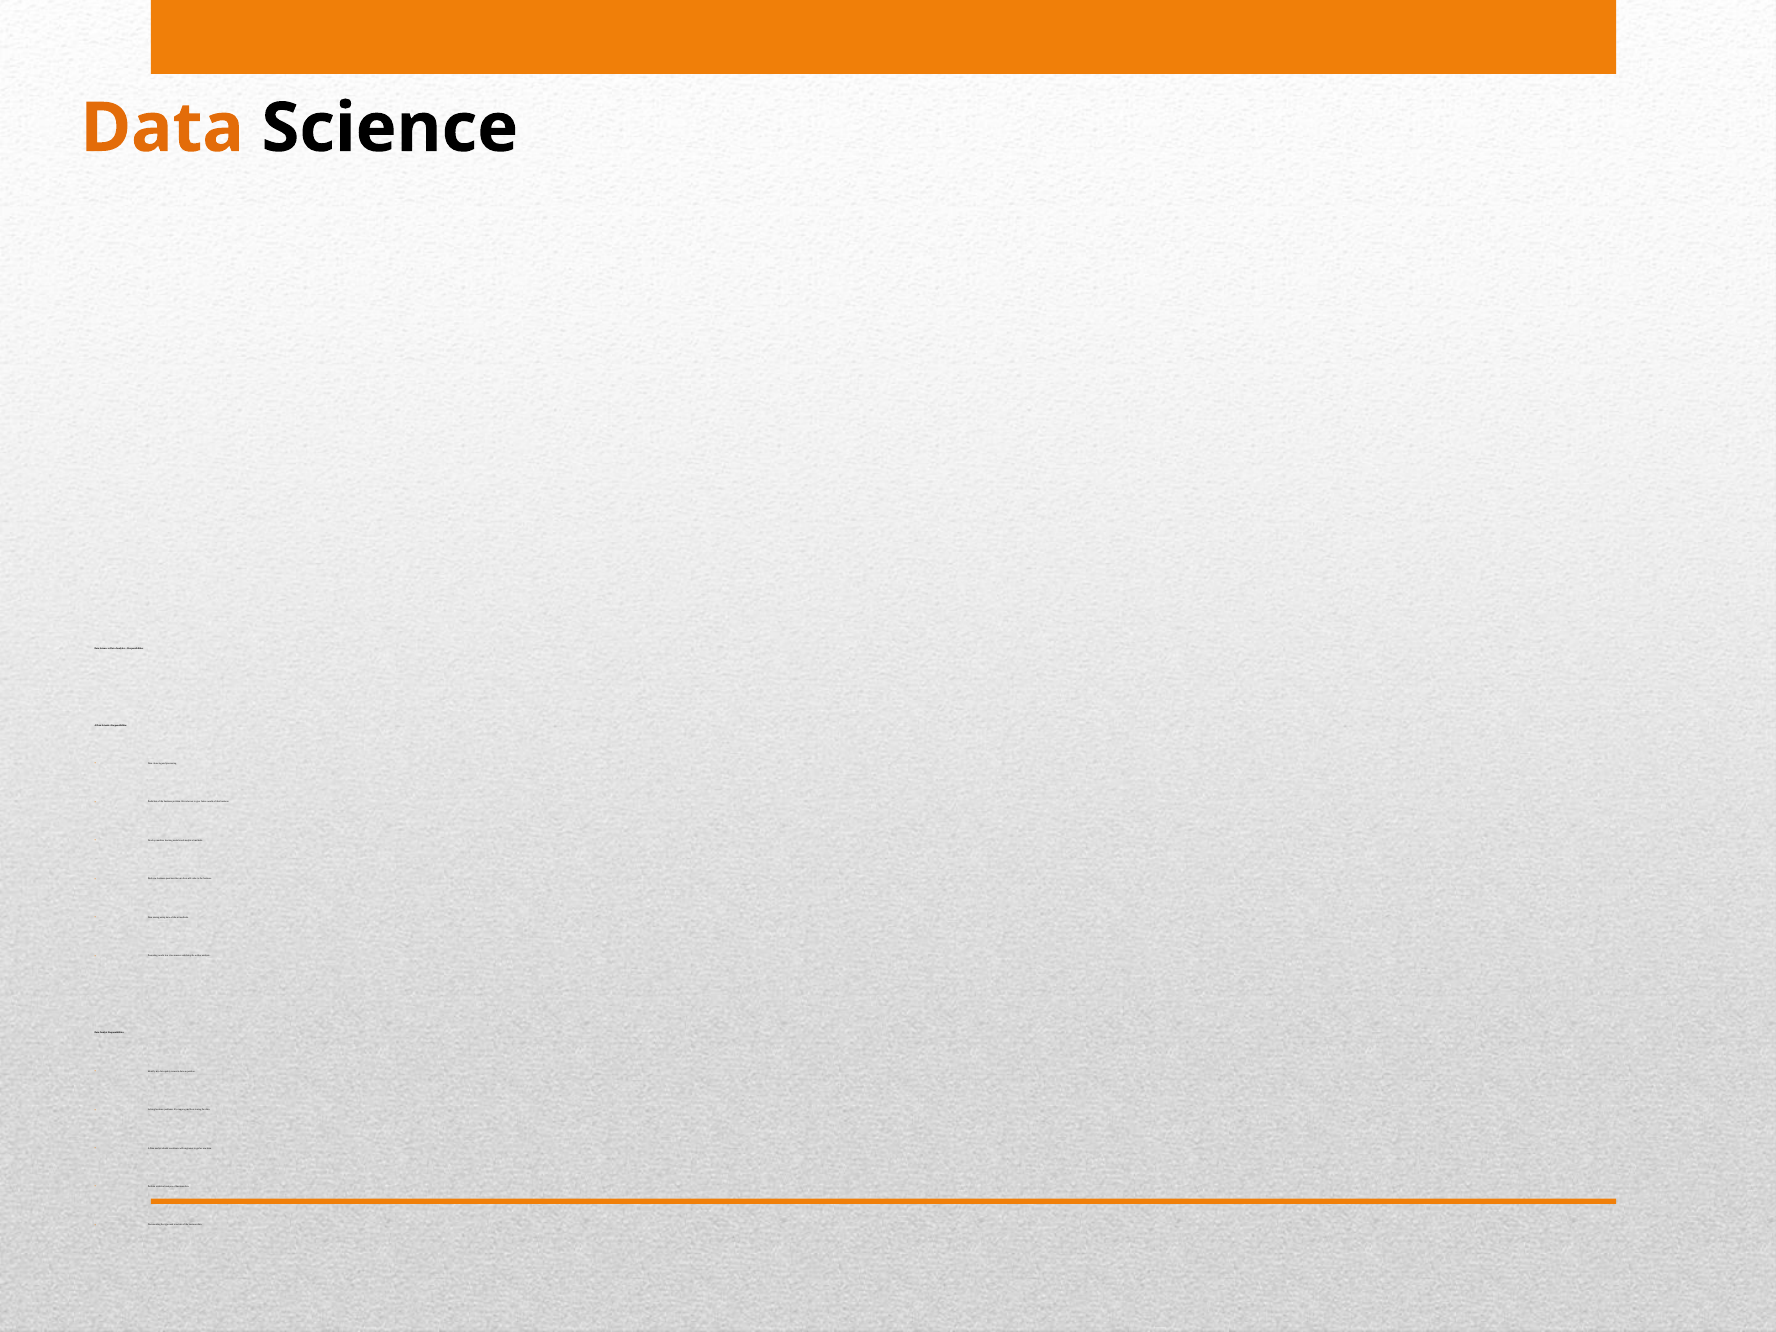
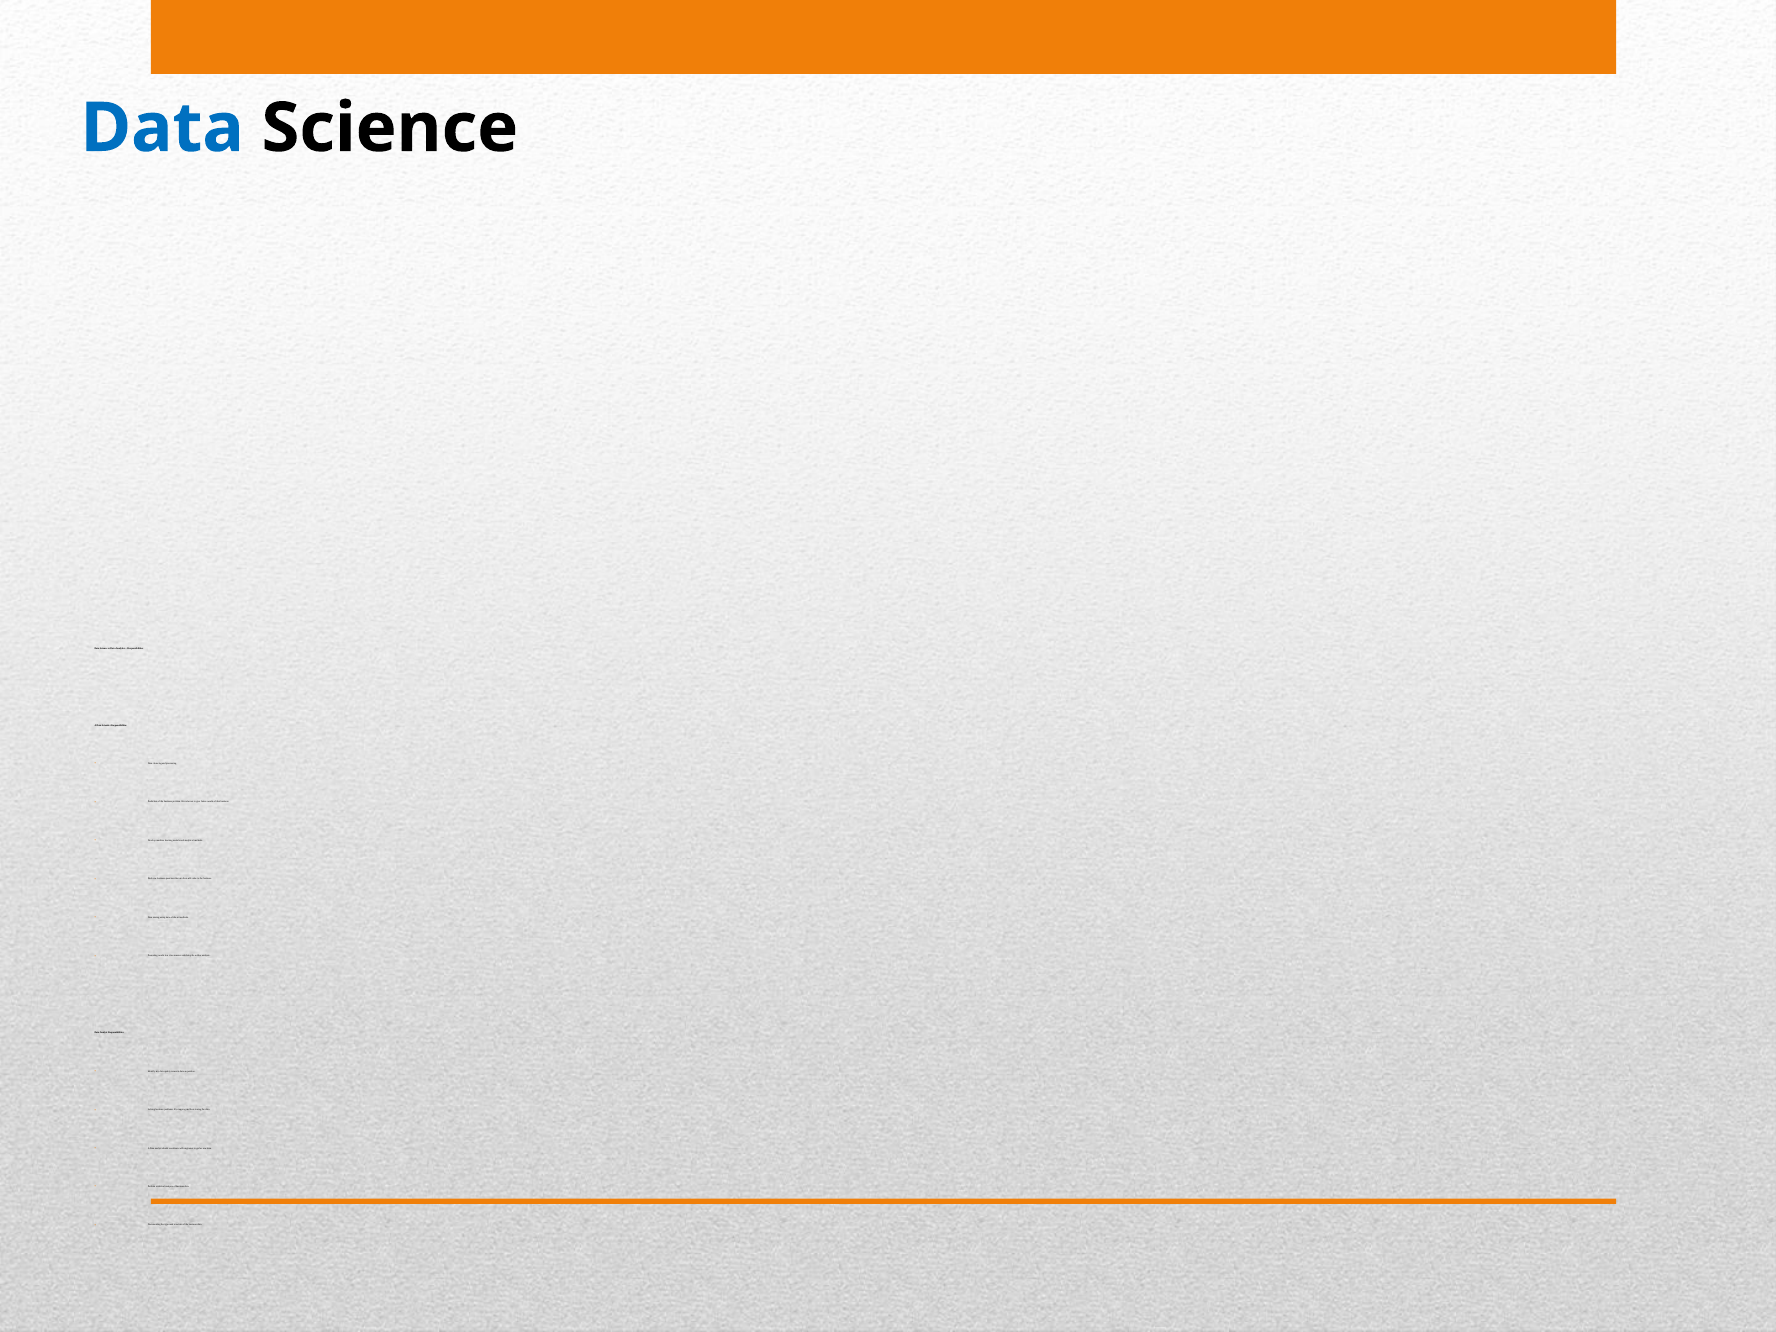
Data colour: orange -> blue (162, 128)
